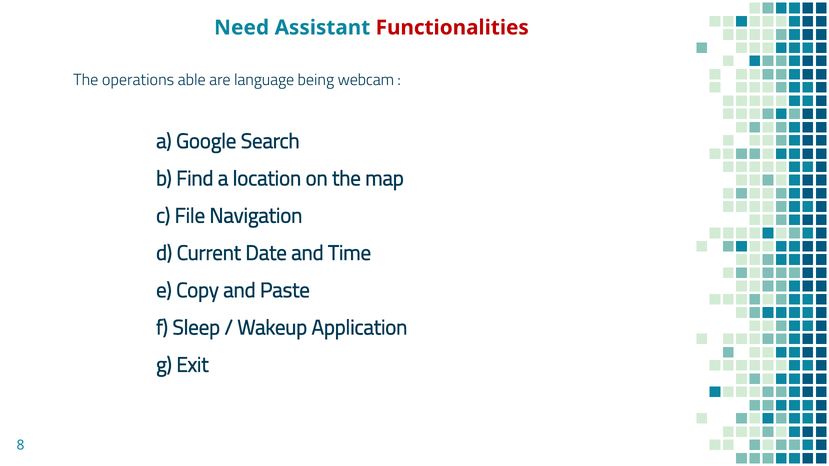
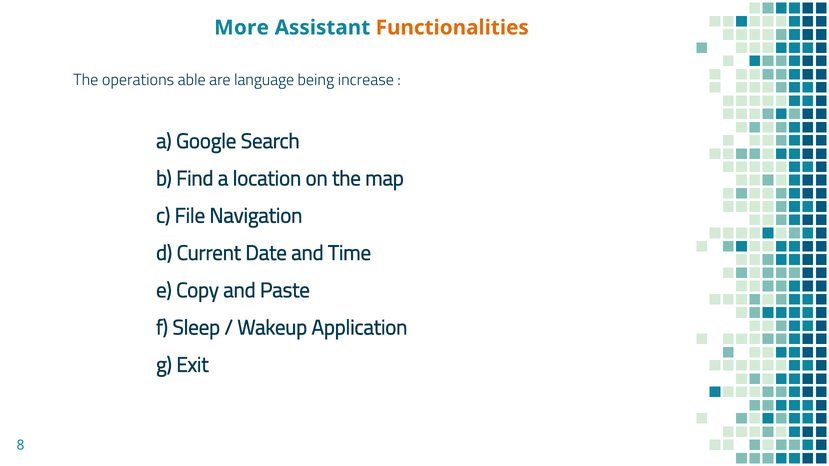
Need: Need -> More (242, 28)
Functionalities colour: red -> orange (452, 28)
webcam: webcam -> increase (366, 80)
